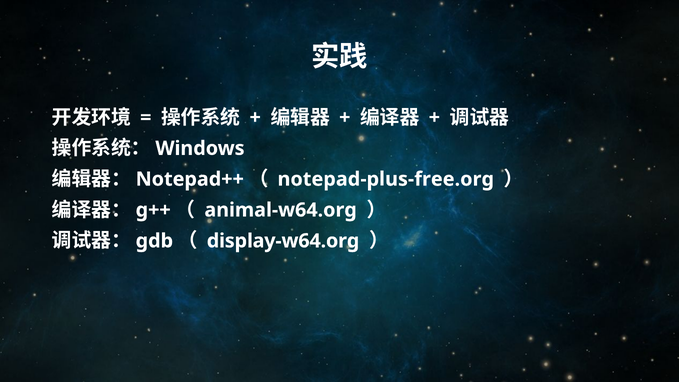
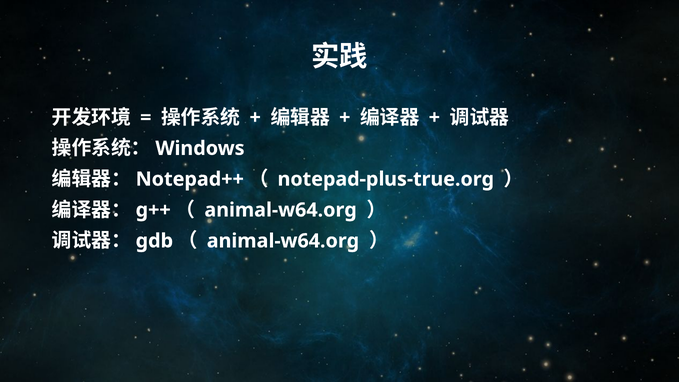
notepad-plus-free.org: notepad-plus-free.org -> notepad-plus-true.org (386, 179)
display-w64.org: display-w64.org -> animal-w64.org (283, 241)
